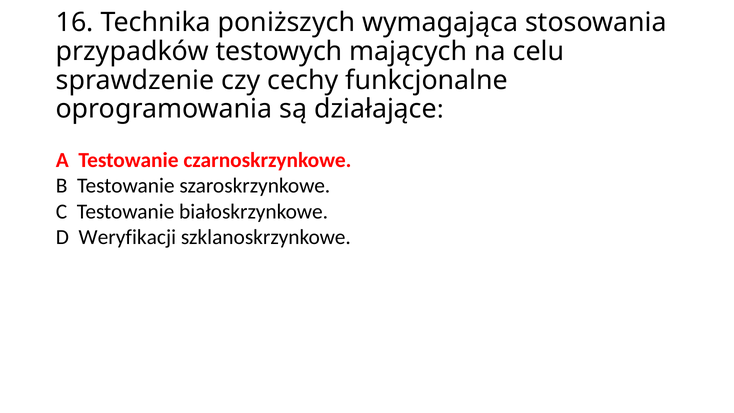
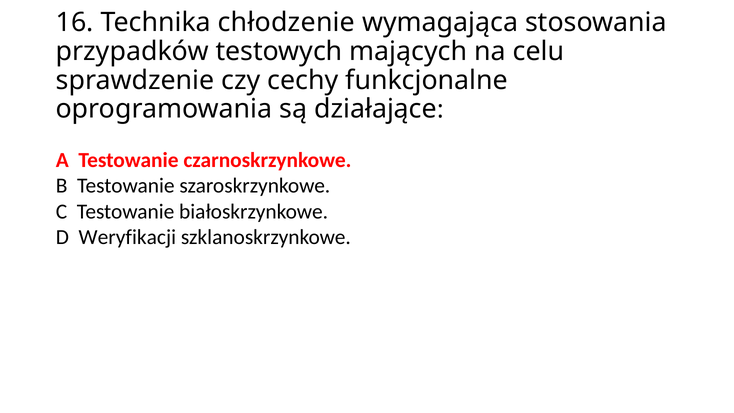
poniższych: poniższych -> chłodzenie (286, 22)
